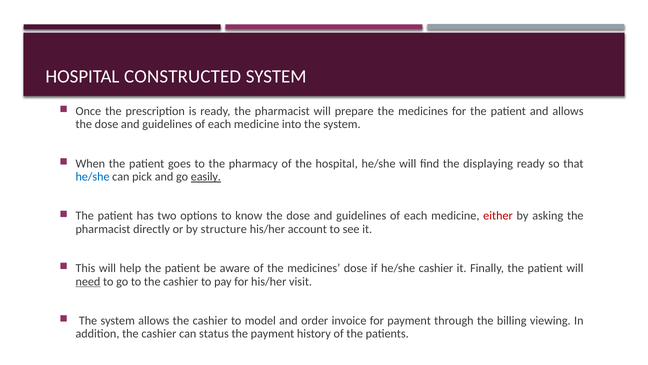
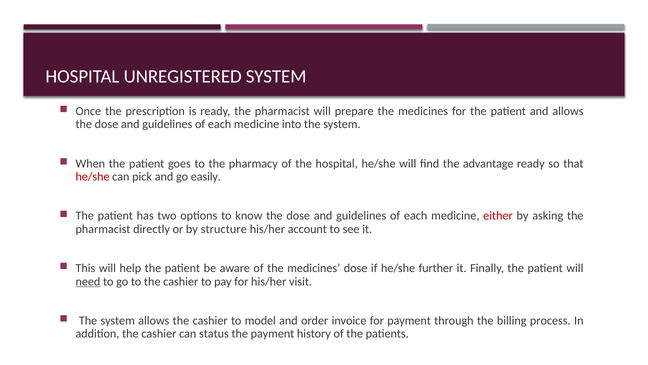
CONSTRUCTED: CONSTRUCTED -> UNREGISTERED (183, 76)
displaying: displaying -> advantage (488, 163)
he/she colour: blue -> red (93, 176)
easily underline: present -> none (206, 176)
he/she cashier: cashier -> further (436, 268)
viewing: viewing -> process (550, 320)
